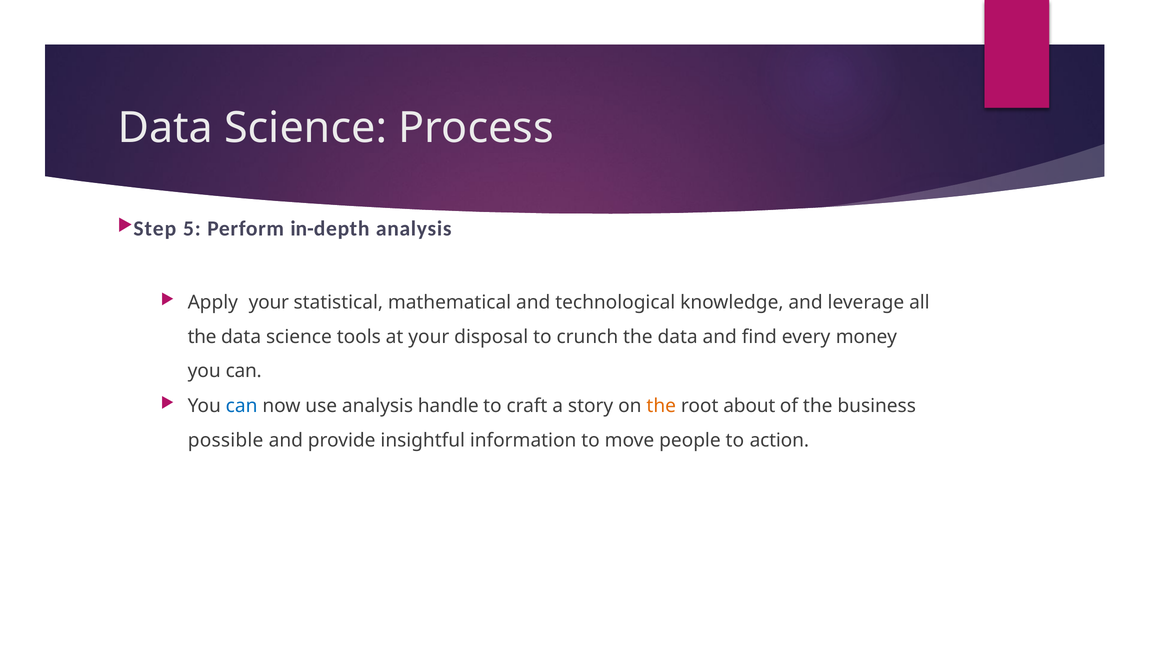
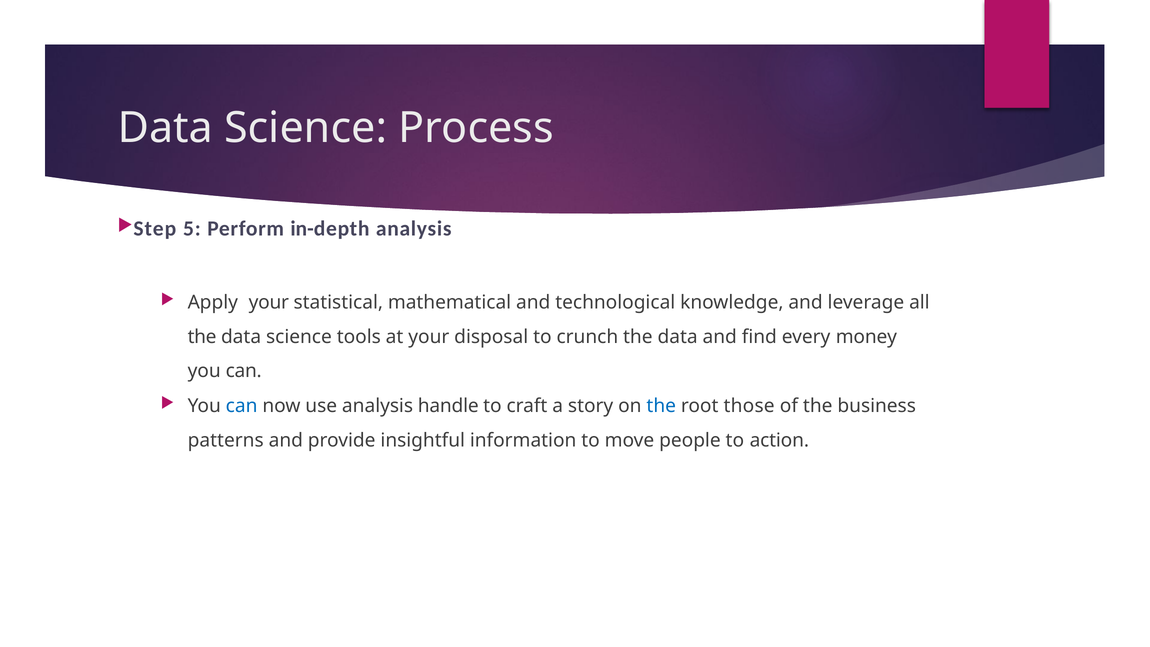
the colour: orange -> blue (661, 406)
about: about -> those (749, 406)
possible: possible -> patterns (226, 440)
